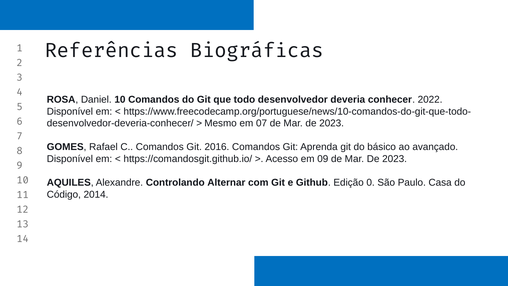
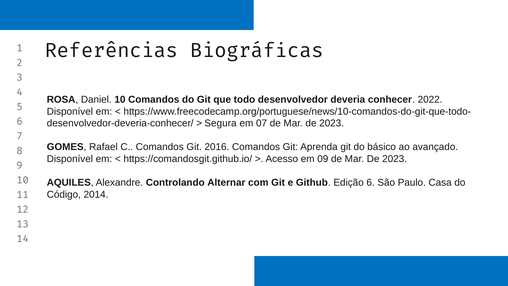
Mesmo: Mesmo -> Segura (221, 123)
Edição 0: 0 -> 6 (371, 182)
